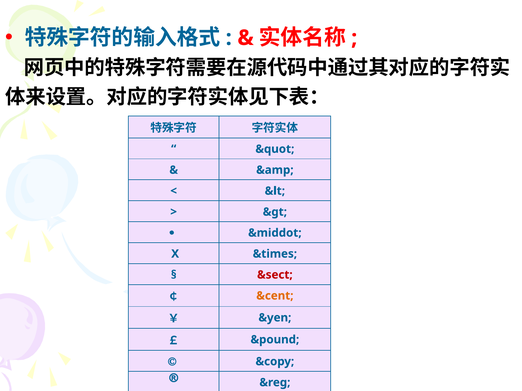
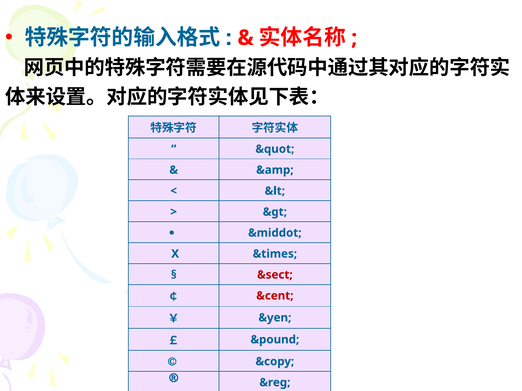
&cent colour: orange -> red (275, 296)
